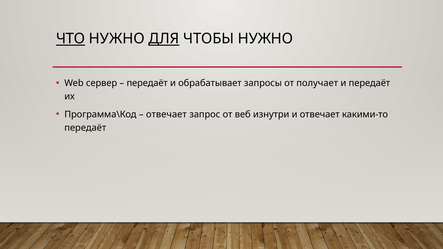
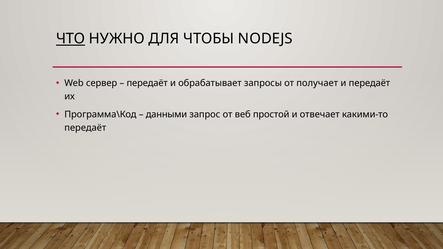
ДЛЯ underline: present -> none (164, 39)
ЧТОБЫ НУЖНО: НУЖНО -> NODEJS (265, 39)
отвечает: отвечает -> данными (166, 114)
изнутри: изнутри -> простой (271, 114)
